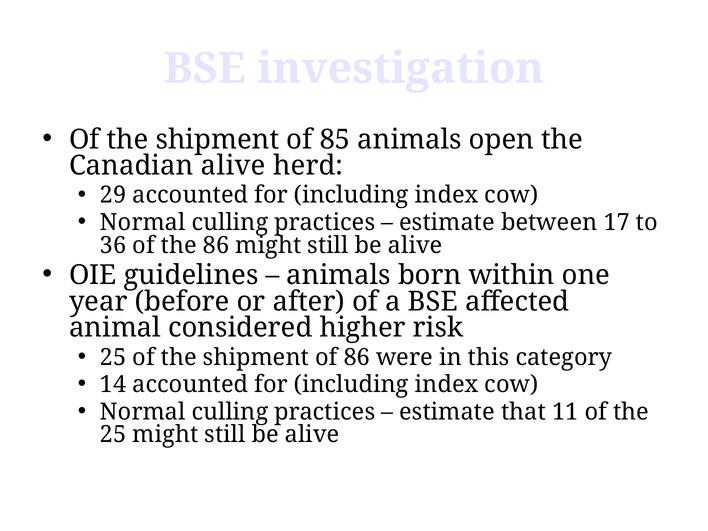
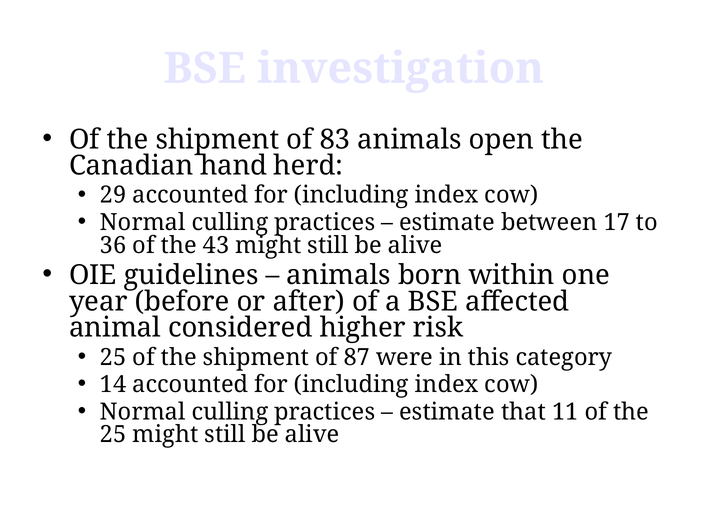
85: 85 -> 83 (335, 139)
Canadian alive: alive -> hand (234, 166)
the 86: 86 -> 43 (216, 245)
of 86: 86 -> 87 (357, 357)
